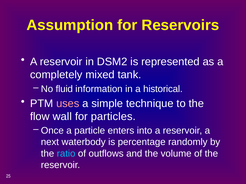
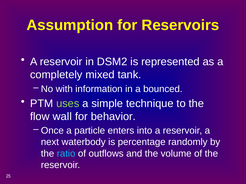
fluid: fluid -> with (64, 89)
historical: historical -> bounced (163, 89)
uses colour: pink -> light green (68, 104)
particles: particles -> behavior (113, 117)
